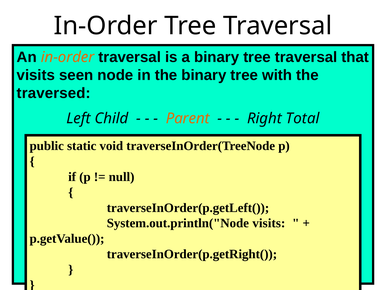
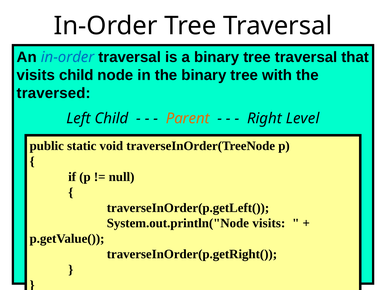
in-order colour: orange -> blue (68, 57)
visits seen: seen -> child (76, 75)
Total: Total -> Level (303, 118)
